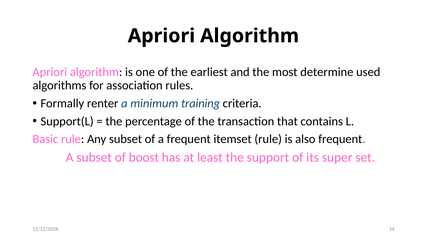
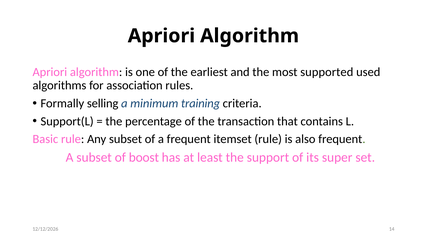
determine: determine -> supported (327, 72)
renter: renter -> selling (103, 103)
